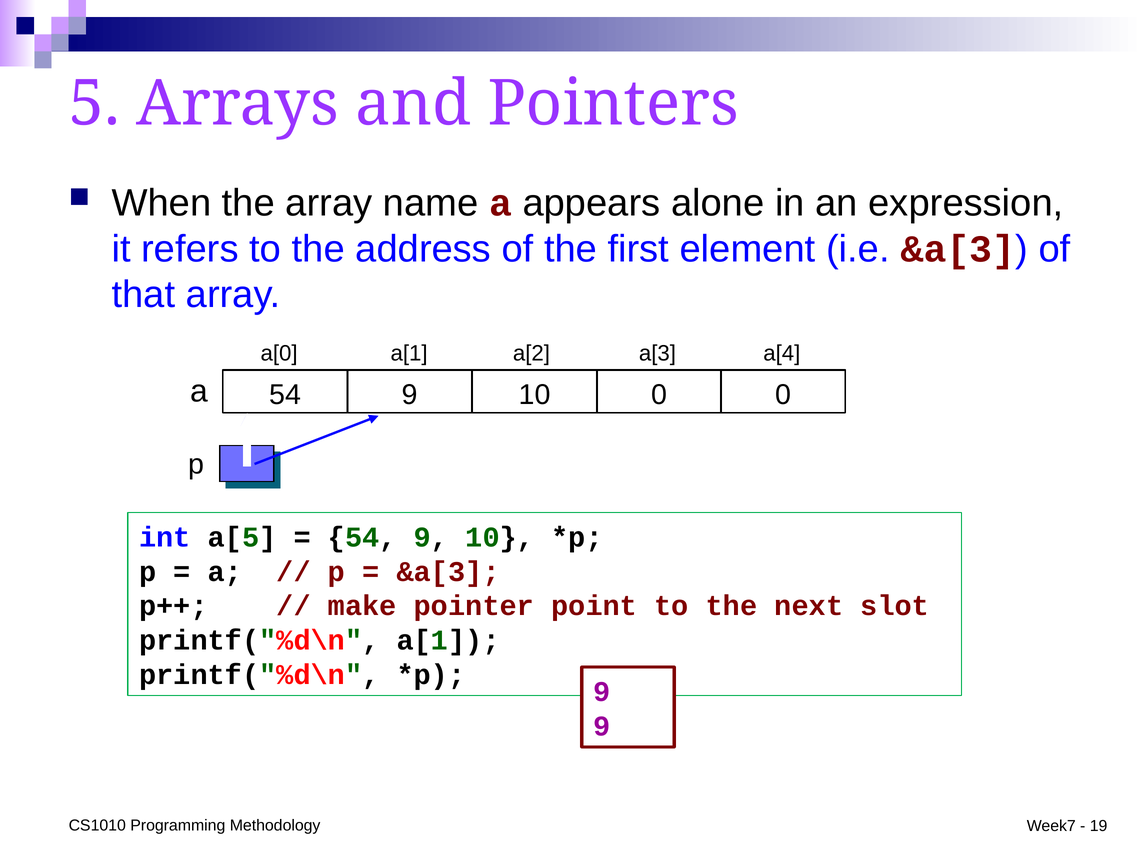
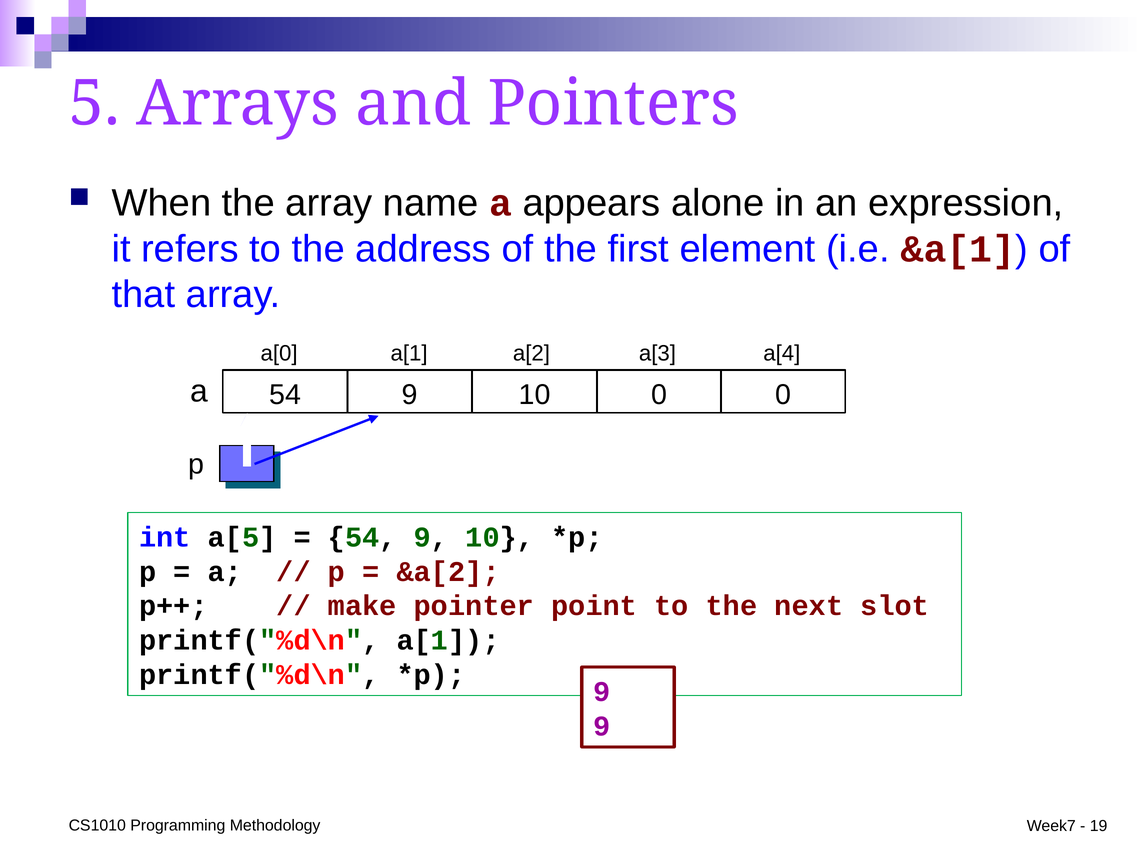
i.e &a[3: &a[3 -> &a[1 (958, 249)
&a[3: &a[3 -> &a[2 (448, 571)
